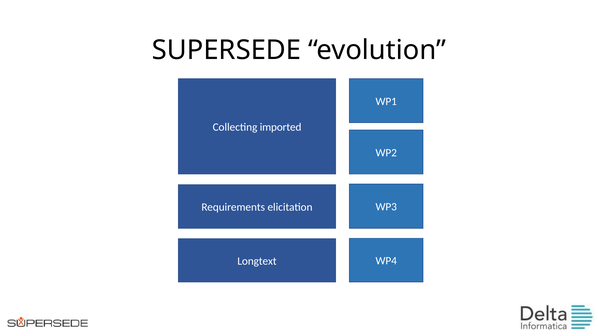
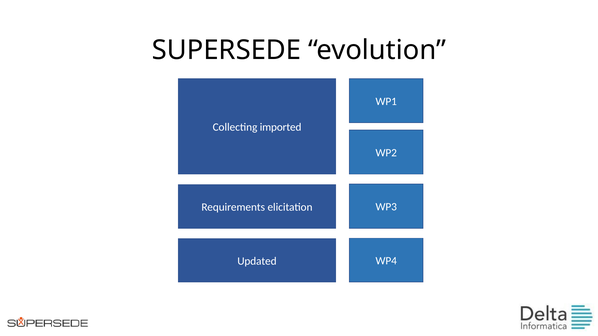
Longtext: Longtext -> Updated (257, 261)
